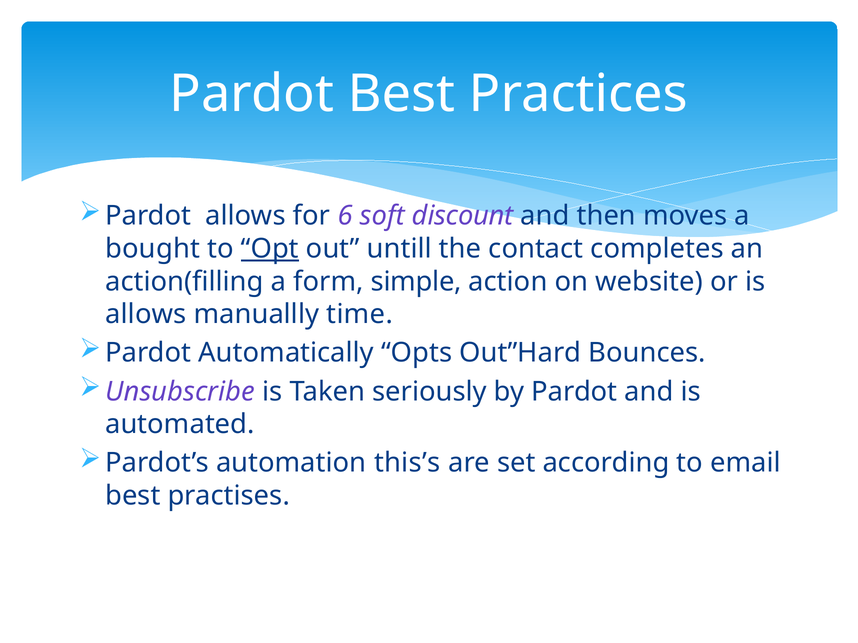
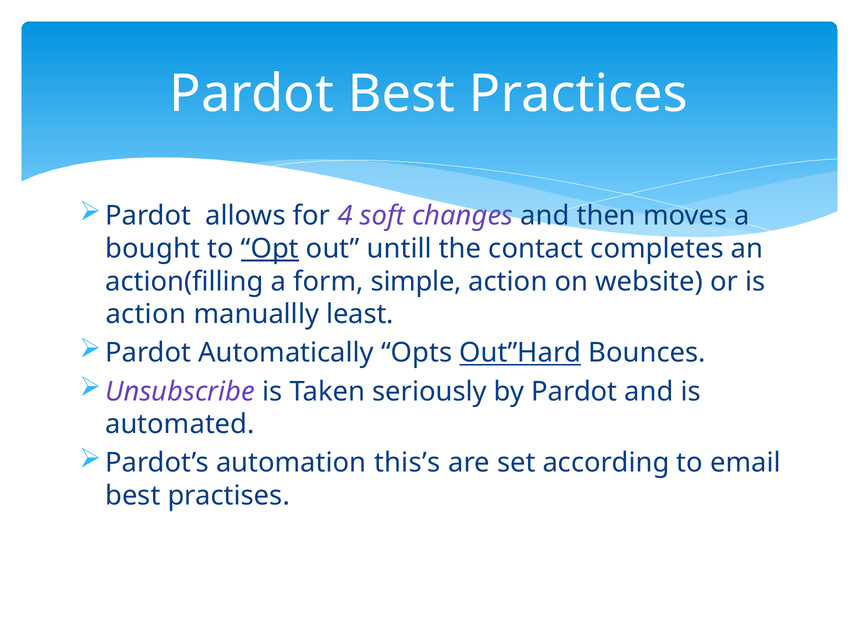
6: 6 -> 4 (345, 216)
discount: discount -> changes (463, 216)
allows: allows -> action (146, 315)
time: time -> least (360, 315)
Out”Hard underline: none -> present (520, 353)
